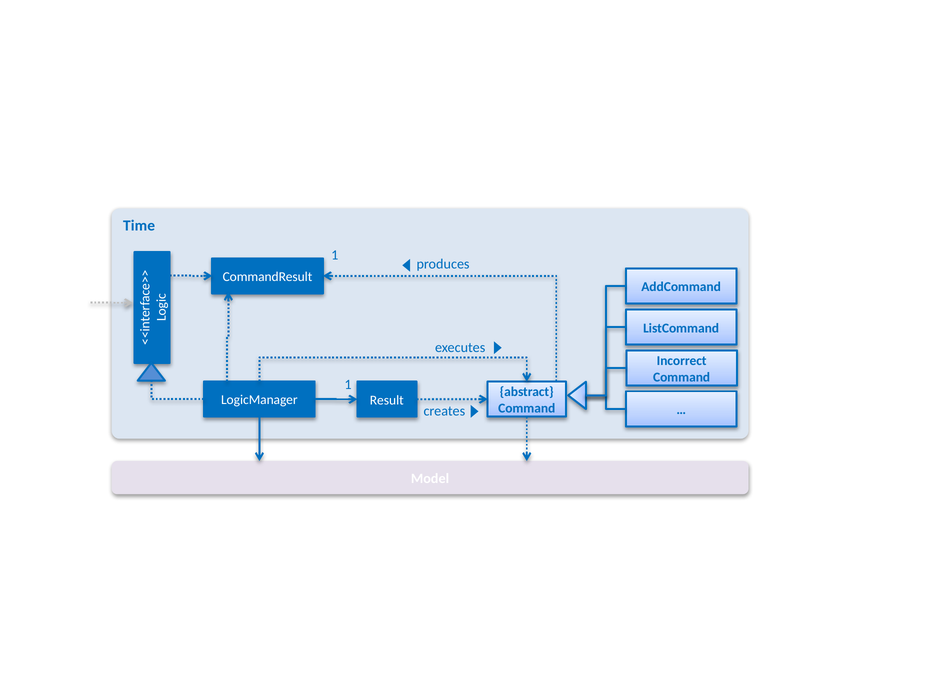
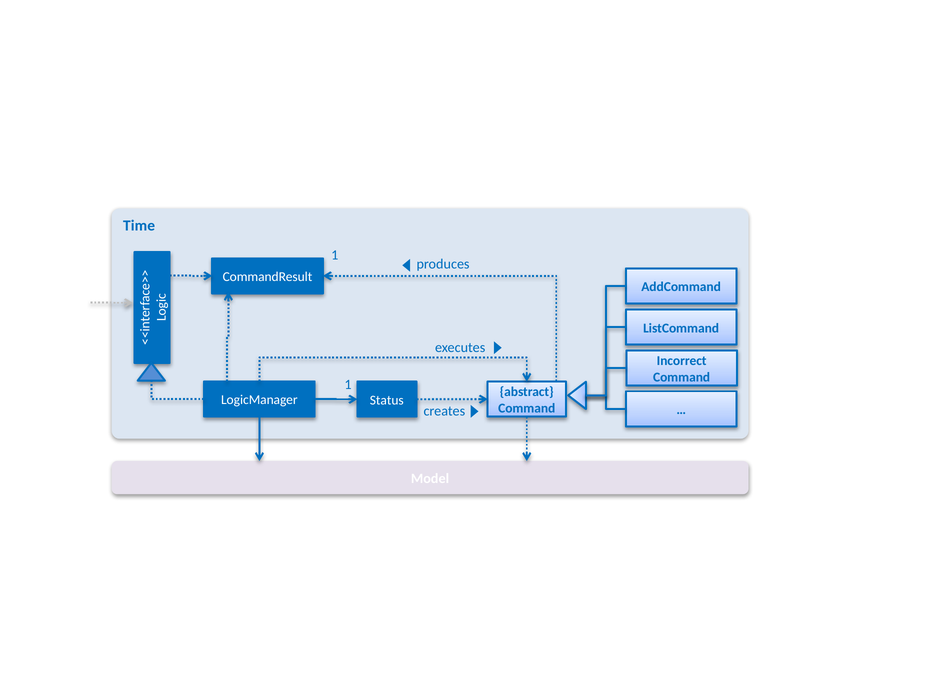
Result: Result -> Status (387, 400)
